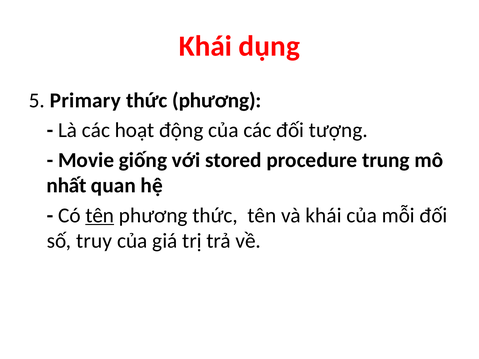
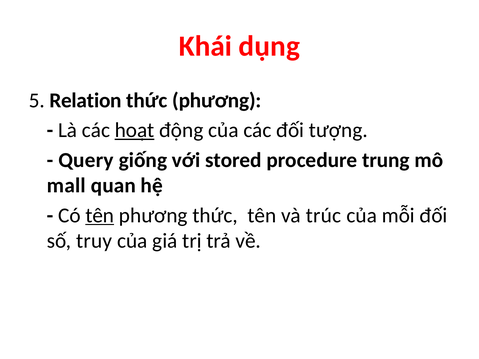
Primary: Primary -> Relation (86, 100)
hoạt underline: none -> present (135, 130)
Movie: Movie -> Query (86, 160)
nhất: nhất -> mall (66, 186)
và khái: khái -> trúc (323, 215)
